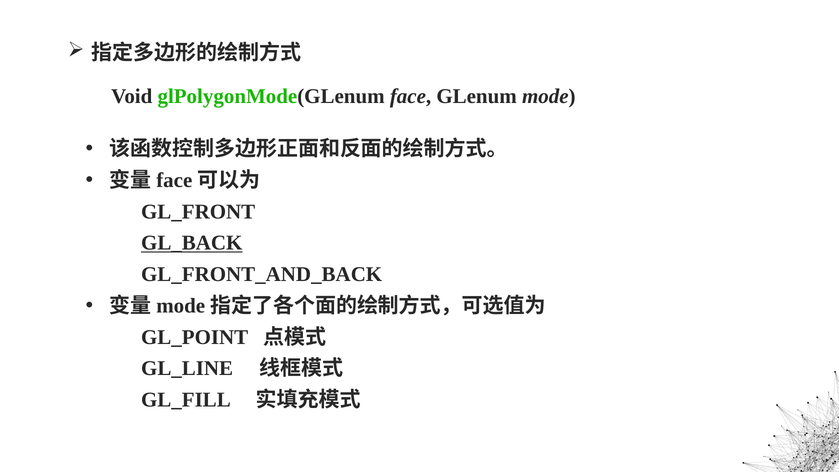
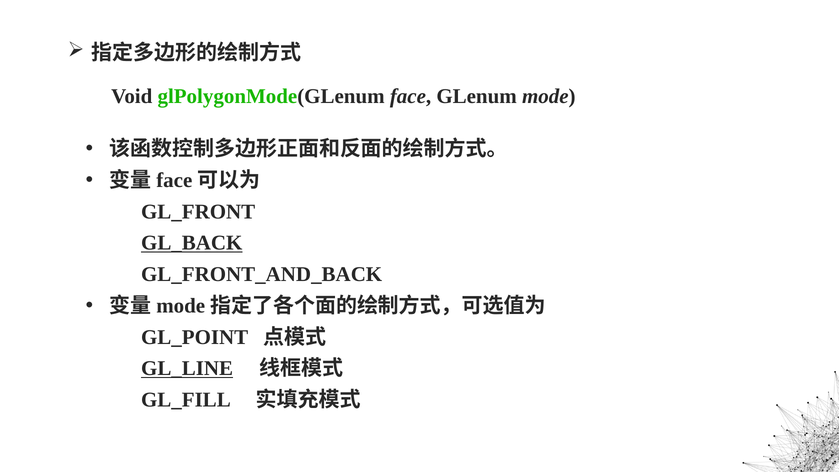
GL_LINE underline: none -> present (187, 368)
